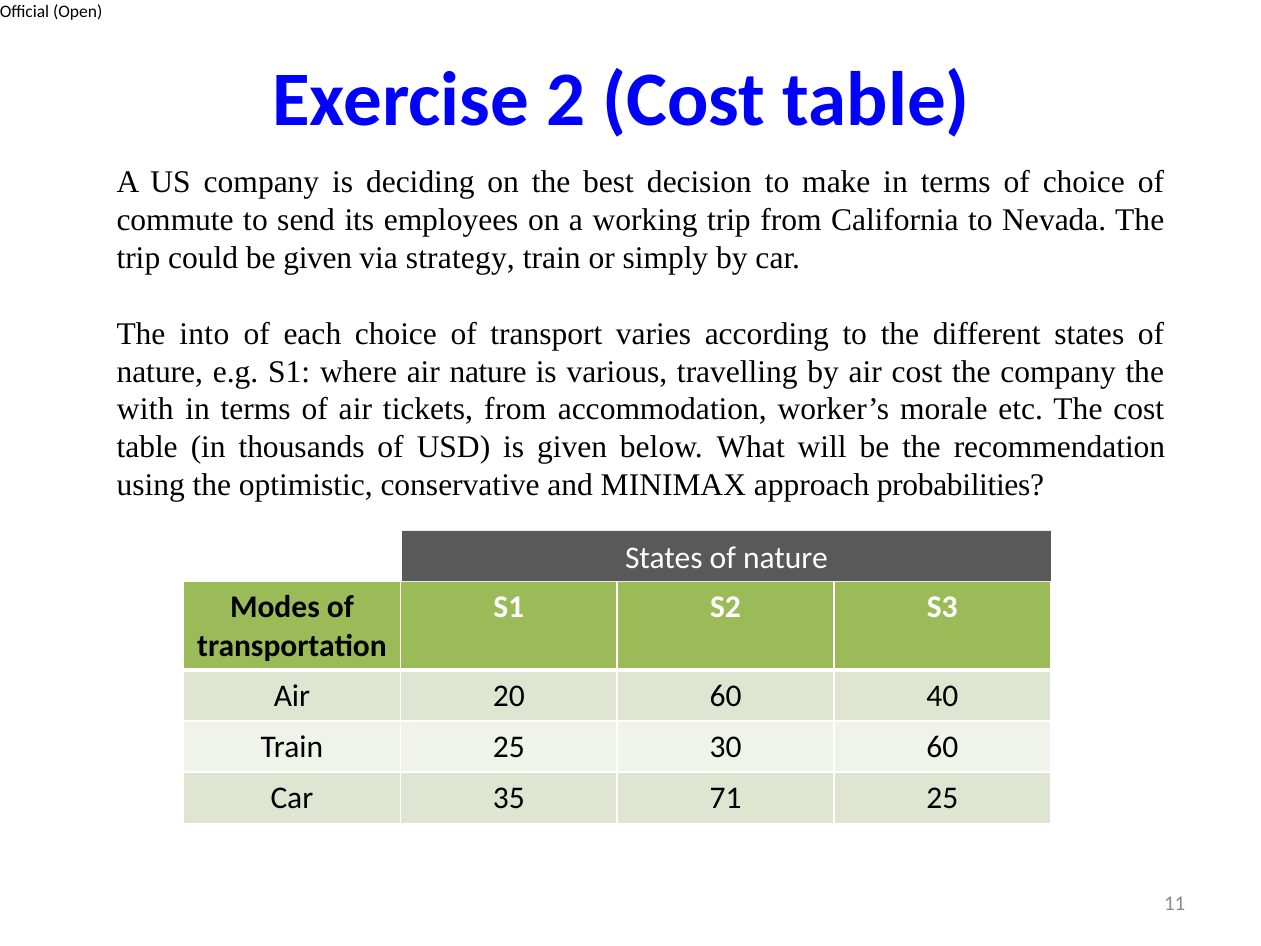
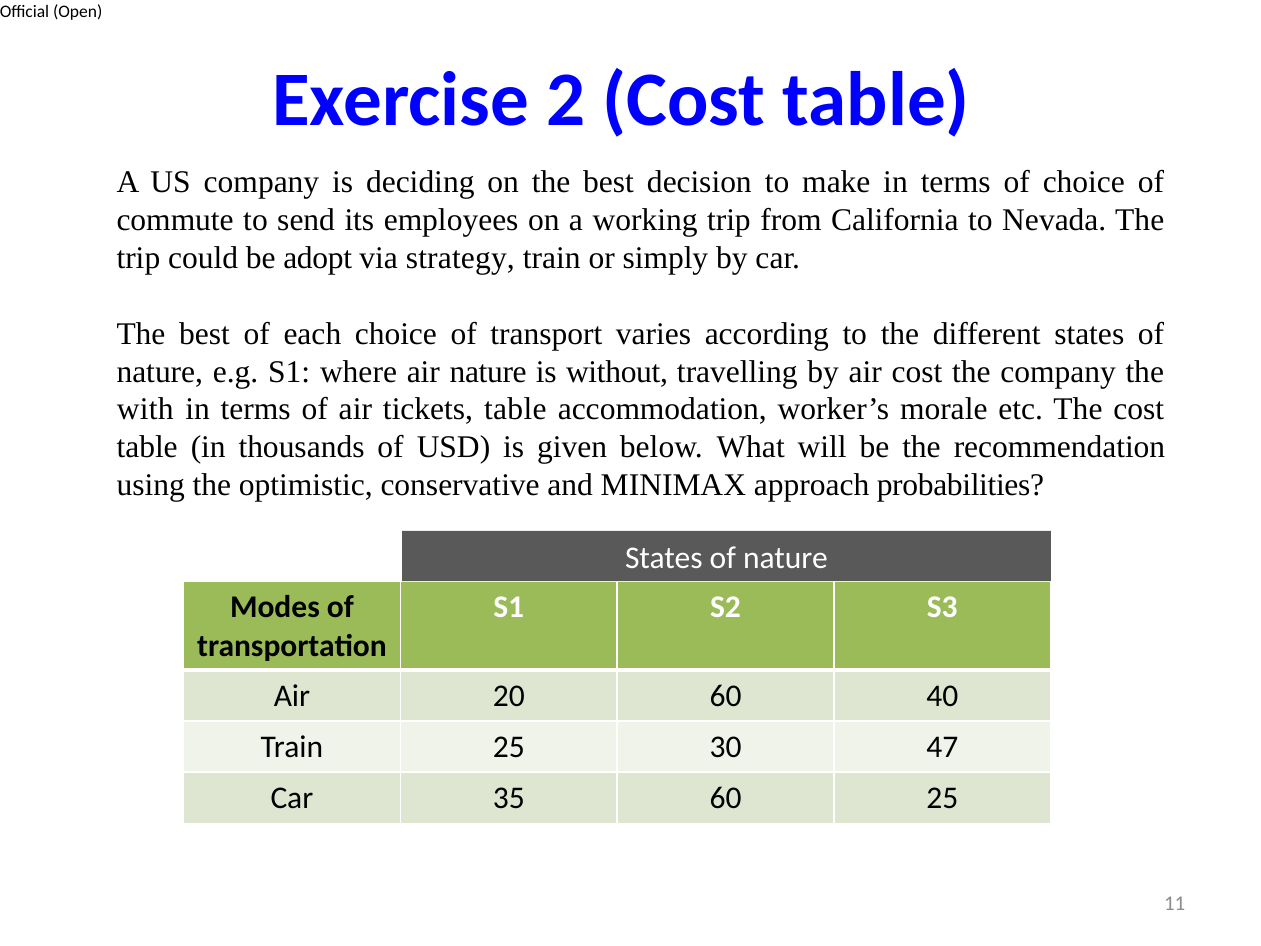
be given: given -> adopt (318, 258)
into: into -> best (204, 334)
various: various -> without (617, 372)
tickets from: from -> table (515, 409)
30 60: 60 -> 47 (942, 747)
35 71: 71 -> 60 (726, 798)
